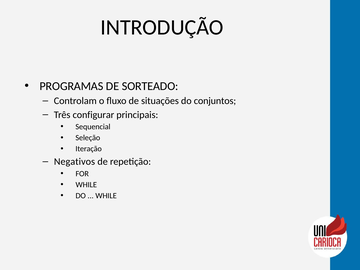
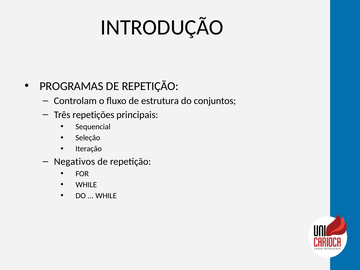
SORTEADO: SORTEADO -> REPETIÇÃO (150, 86)
situações: situações -> estrutura (160, 101)
configurar: configurar -> repetições (93, 115)
